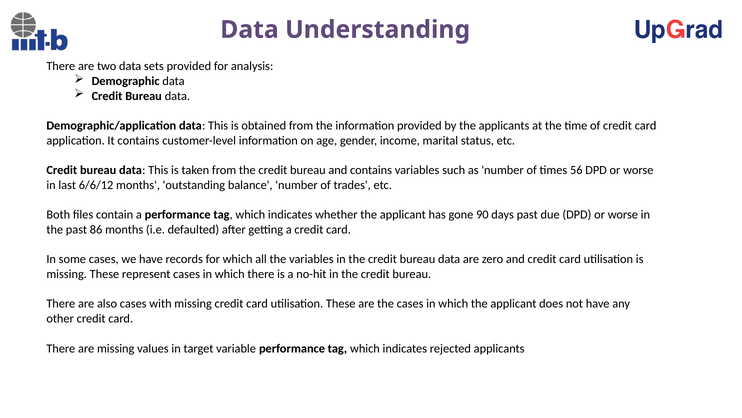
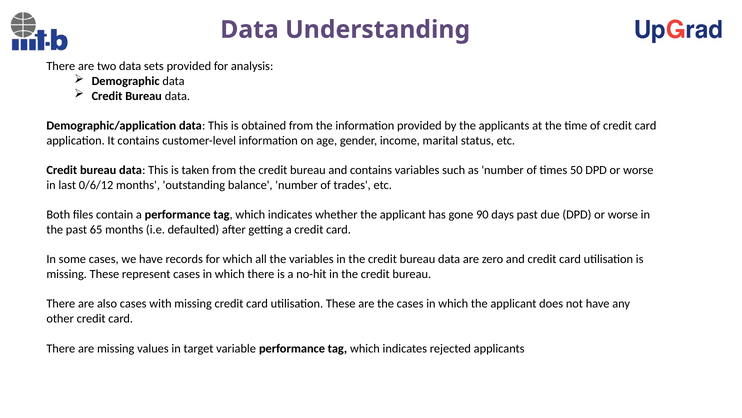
56: 56 -> 50 (576, 170)
6/6/12: 6/6/12 -> 0/6/12 (96, 185)
86: 86 -> 65 (96, 229)
